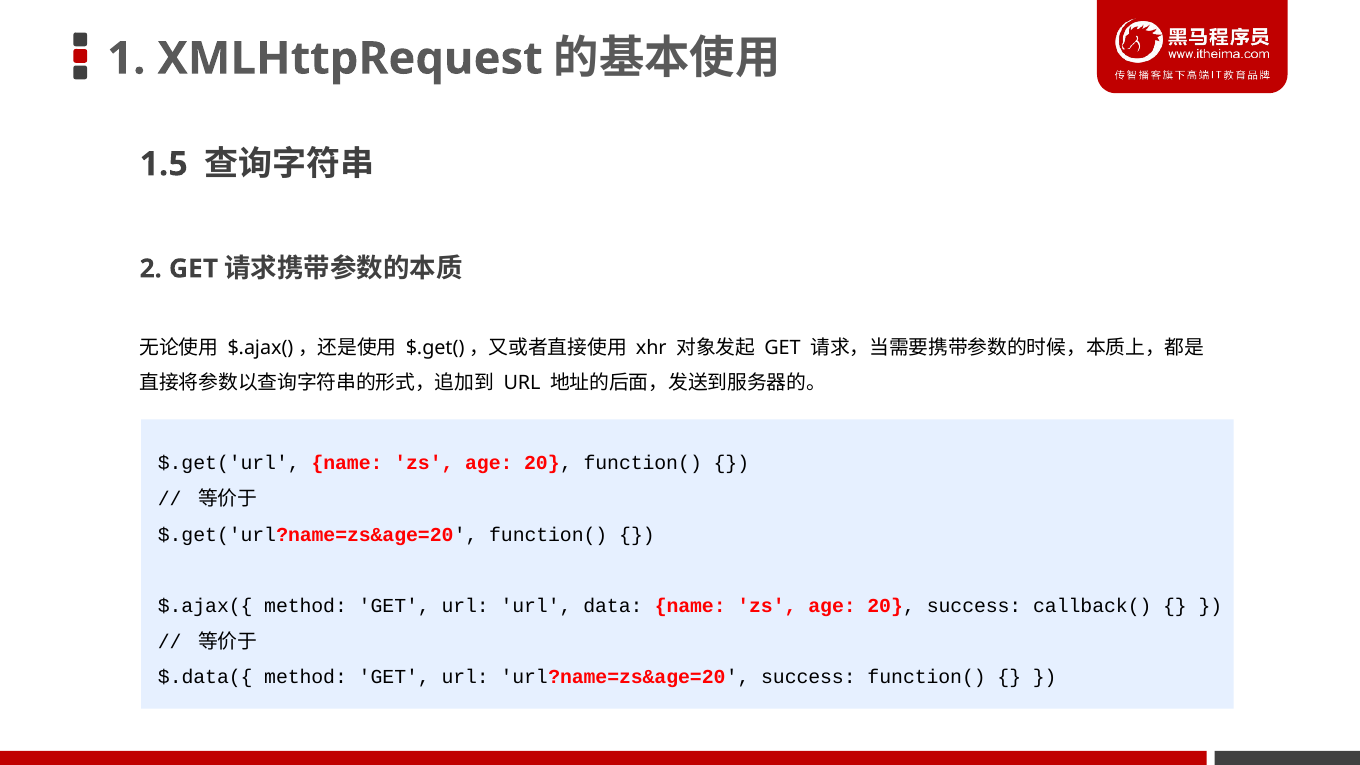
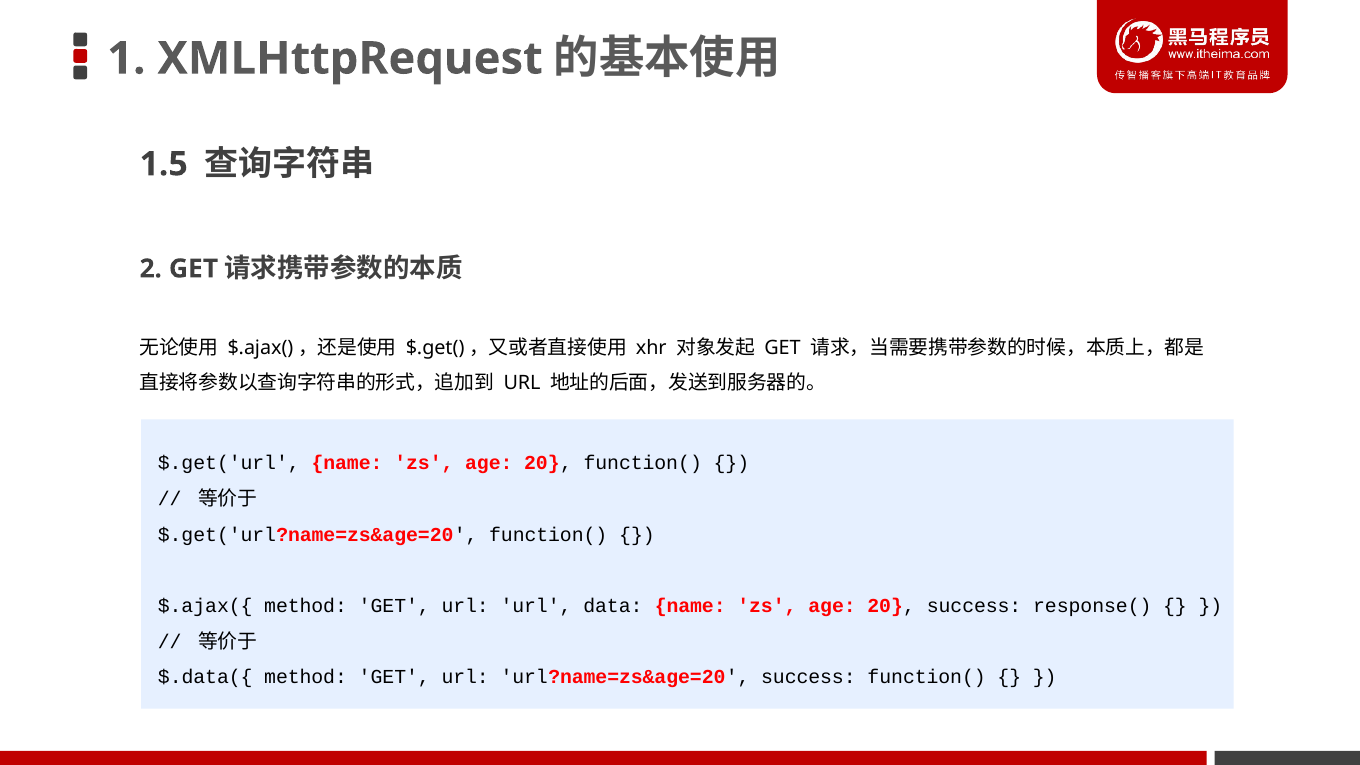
callback(: callback( -> response( (1092, 606)
